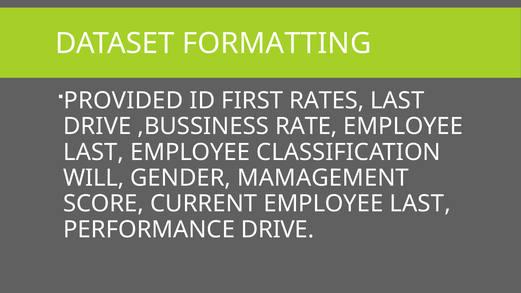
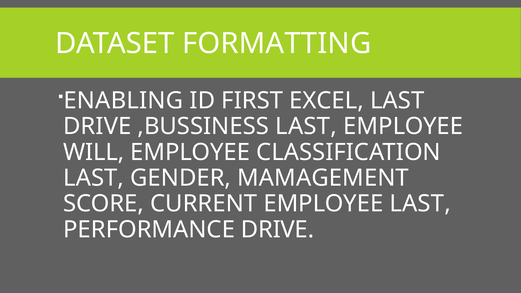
PROVIDED: PROVIDED -> ENABLING (123, 101)
RATES: RATES -> EXCEL (327, 101)
,BUSSINESS RATE: RATE -> LAST (306, 126)
LAST: LAST -> WILL (94, 152)
WILL: WILL -> LAST (94, 178)
